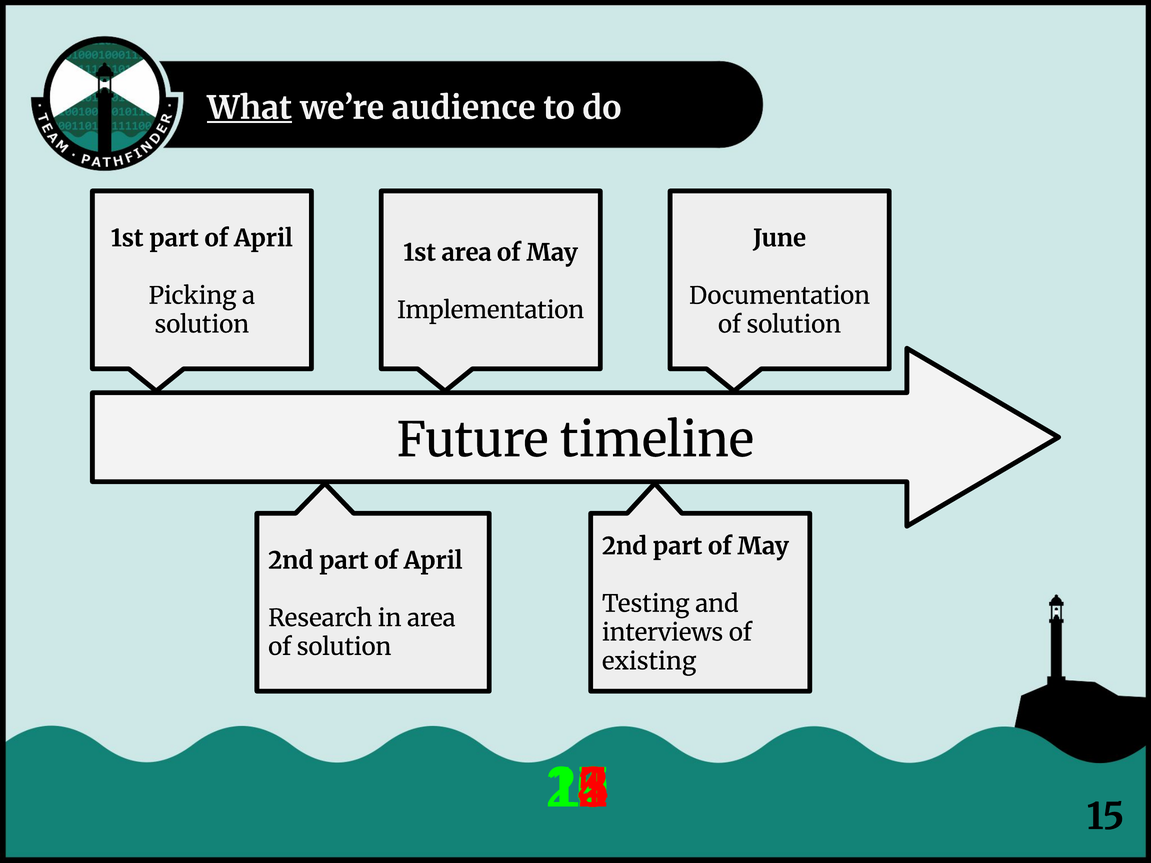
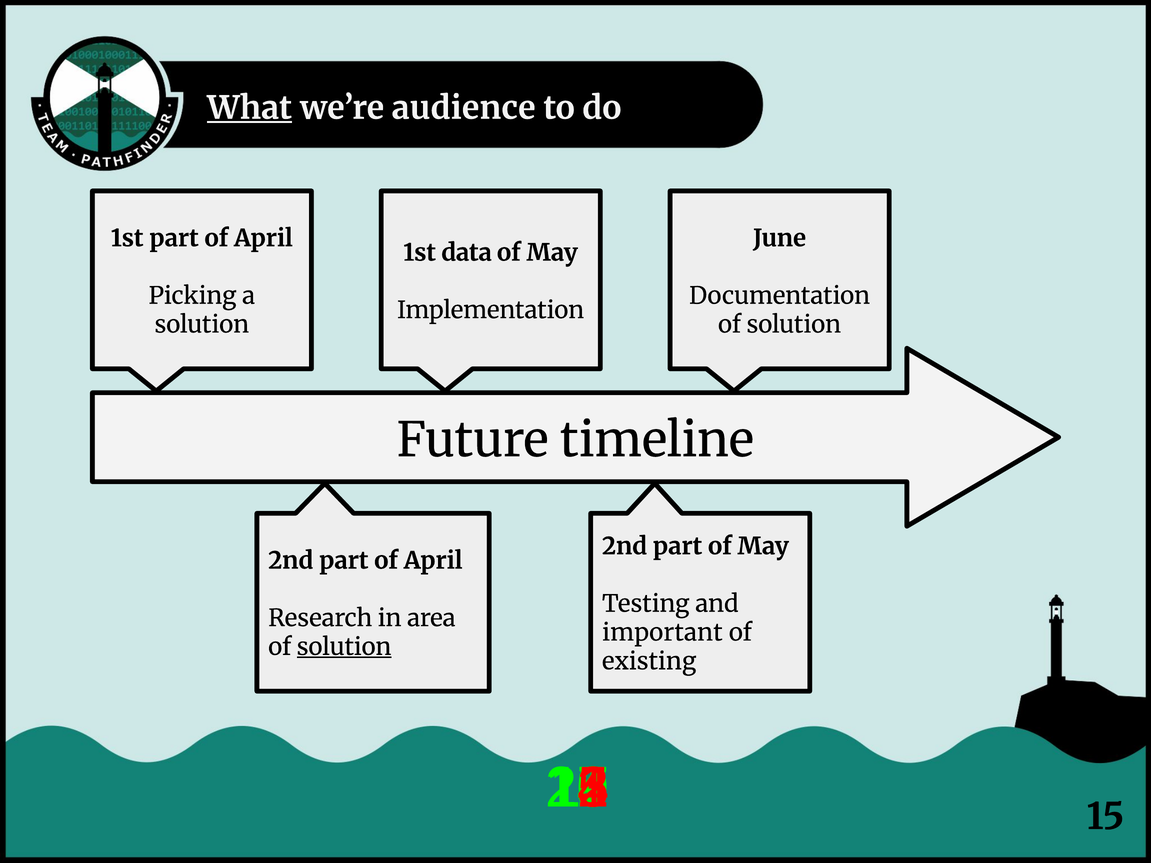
1st area: area -> data (467, 253)
interviews: interviews -> important (662, 633)
solution underline: none -> present (344, 647)
